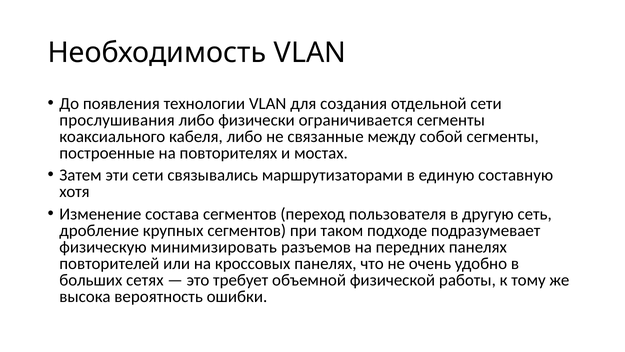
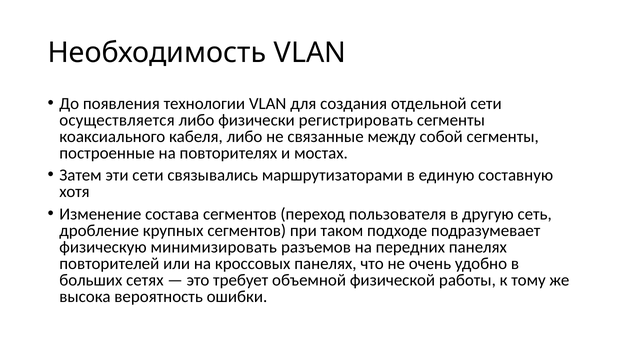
прослушивания: прослушивания -> осуществляется (117, 120)
ограничивается: ограничивается -> регистрировать (356, 120)
